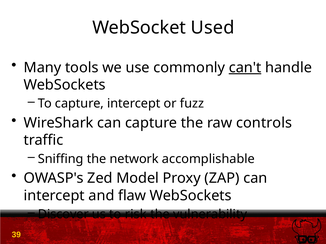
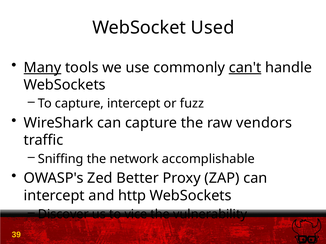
Many underline: none -> present (42, 68)
controls: controls -> vendors (264, 123)
Model: Model -> Better (138, 179)
flaw: flaw -> http (132, 196)
risk: risk -> vice (136, 215)
